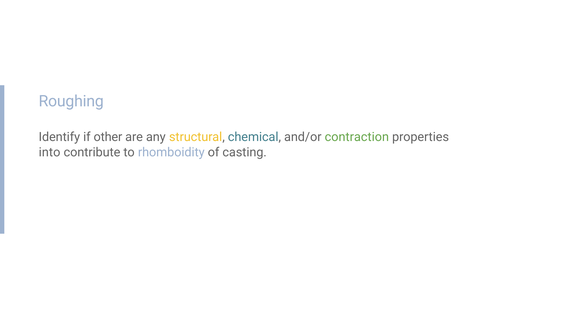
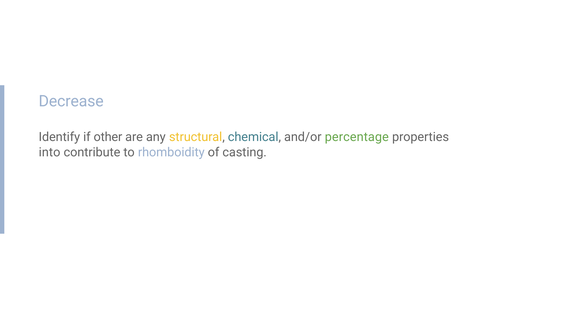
Roughing: Roughing -> Decrease (71, 101)
contraction: contraction -> percentage (357, 137)
